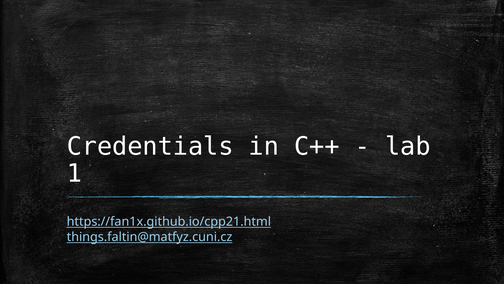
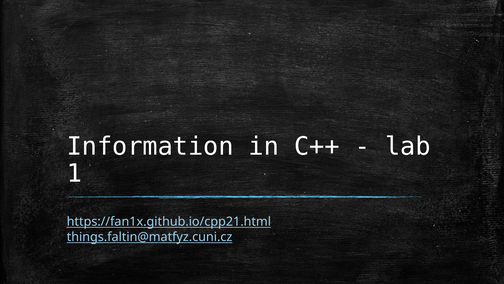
Credentials: Credentials -> Information (150, 146)
